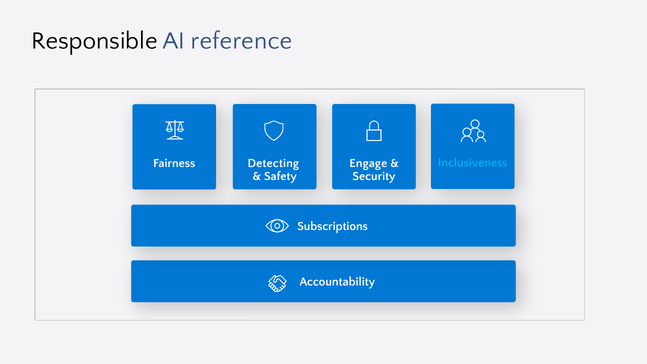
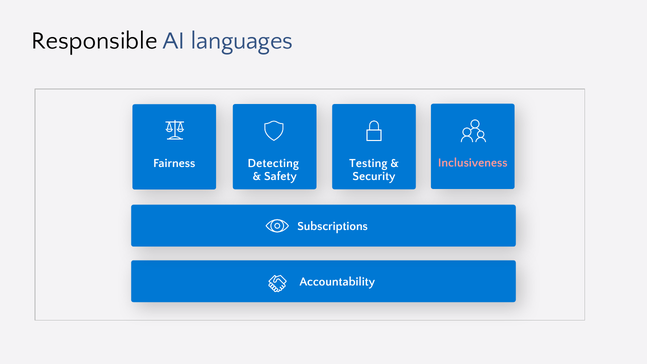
reference: reference -> languages (242, 41)
Inclusiveness colour: light blue -> pink (473, 163)
Engage: Engage -> Testing (368, 163)
